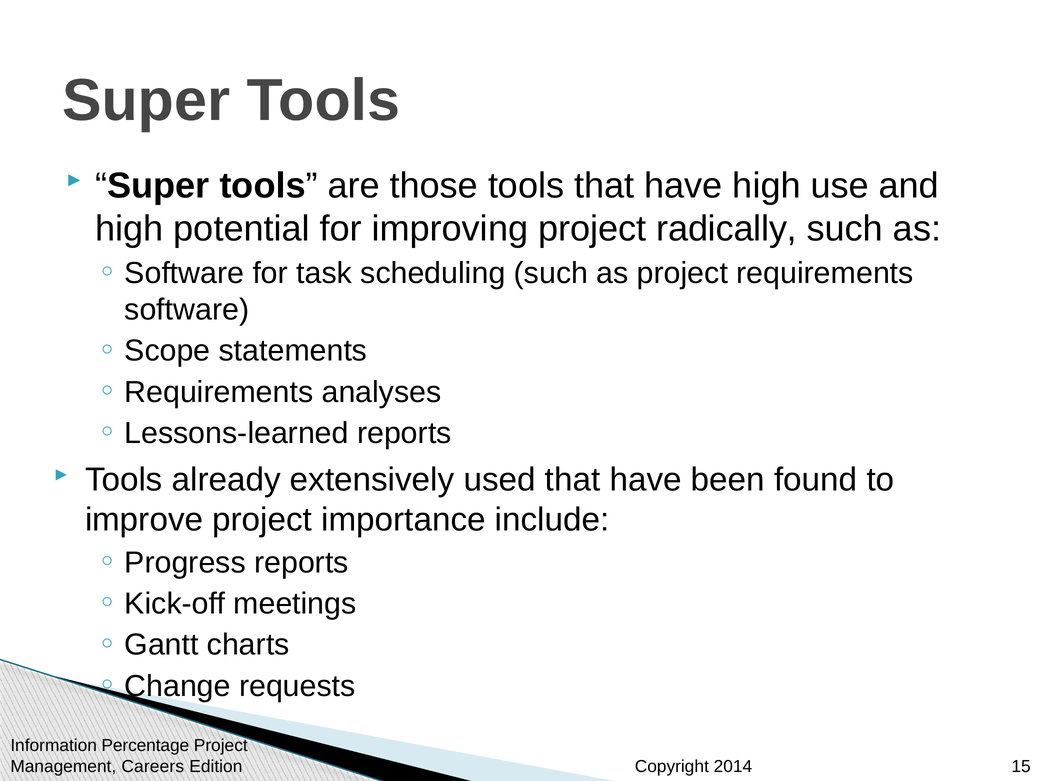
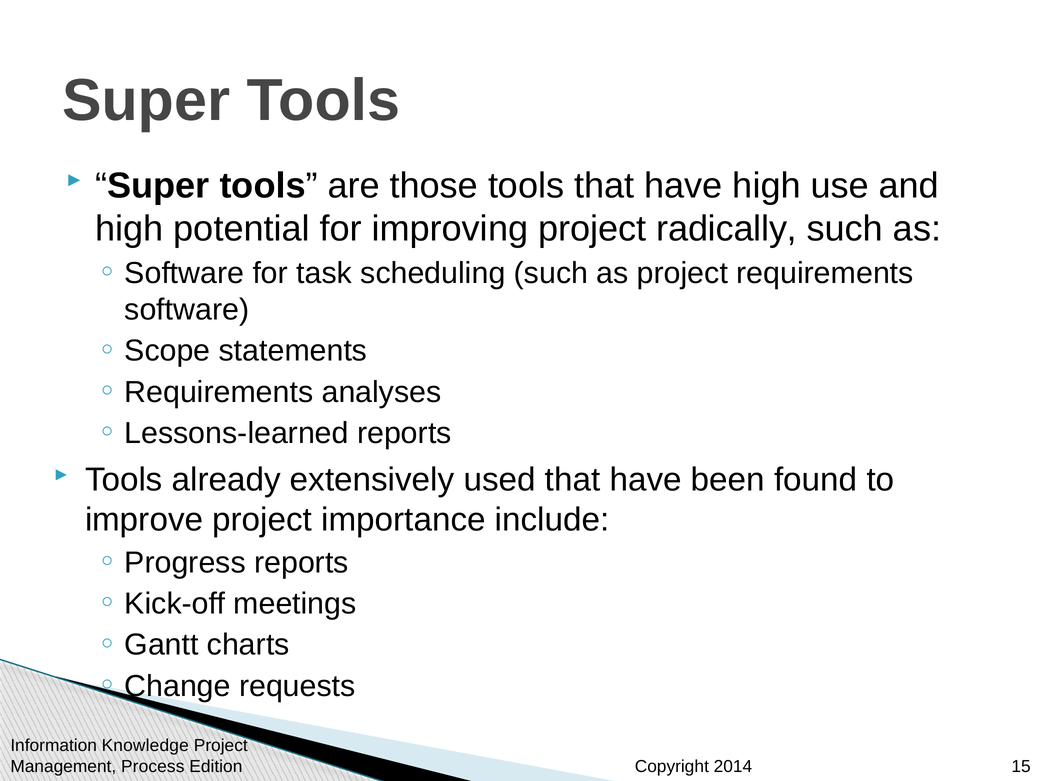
Percentage: Percentage -> Knowledge (145, 745)
Careers: Careers -> Process (153, 766)
